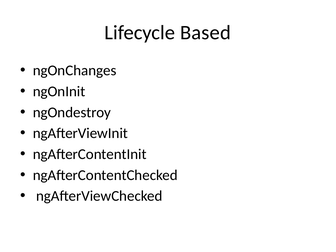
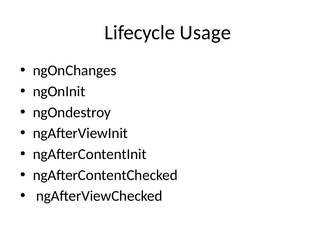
Based: Based -> Usage (205, 33)
